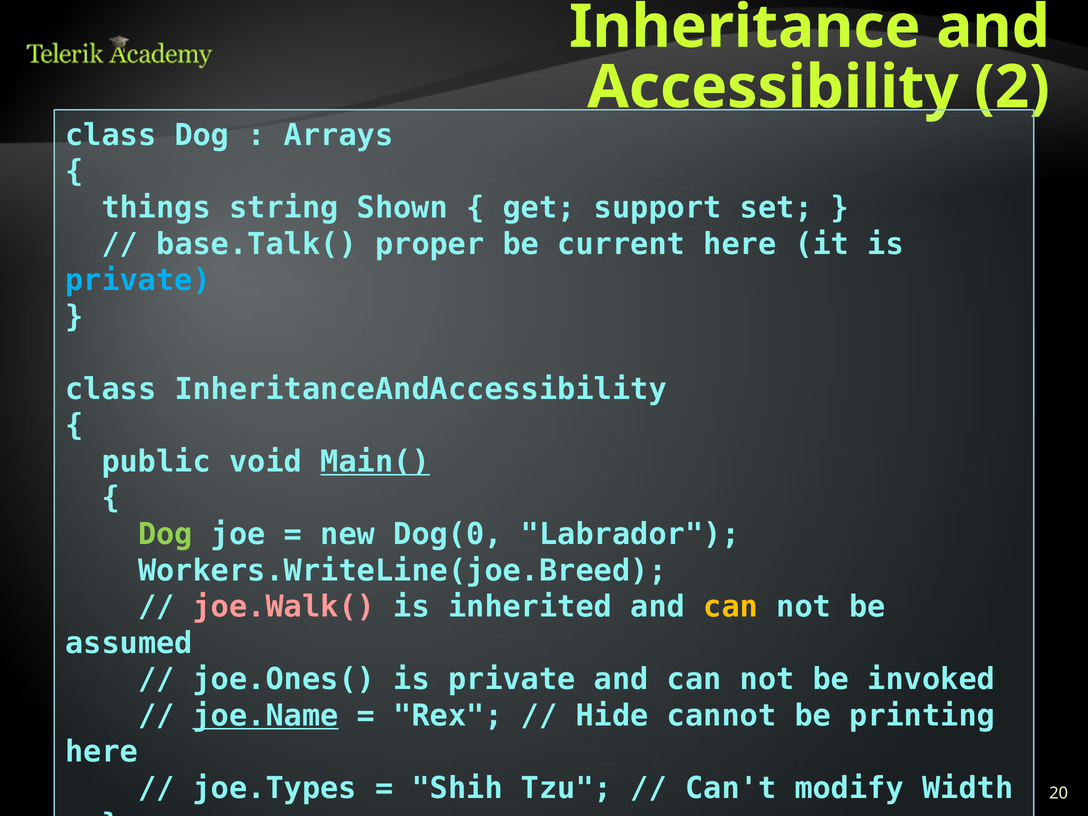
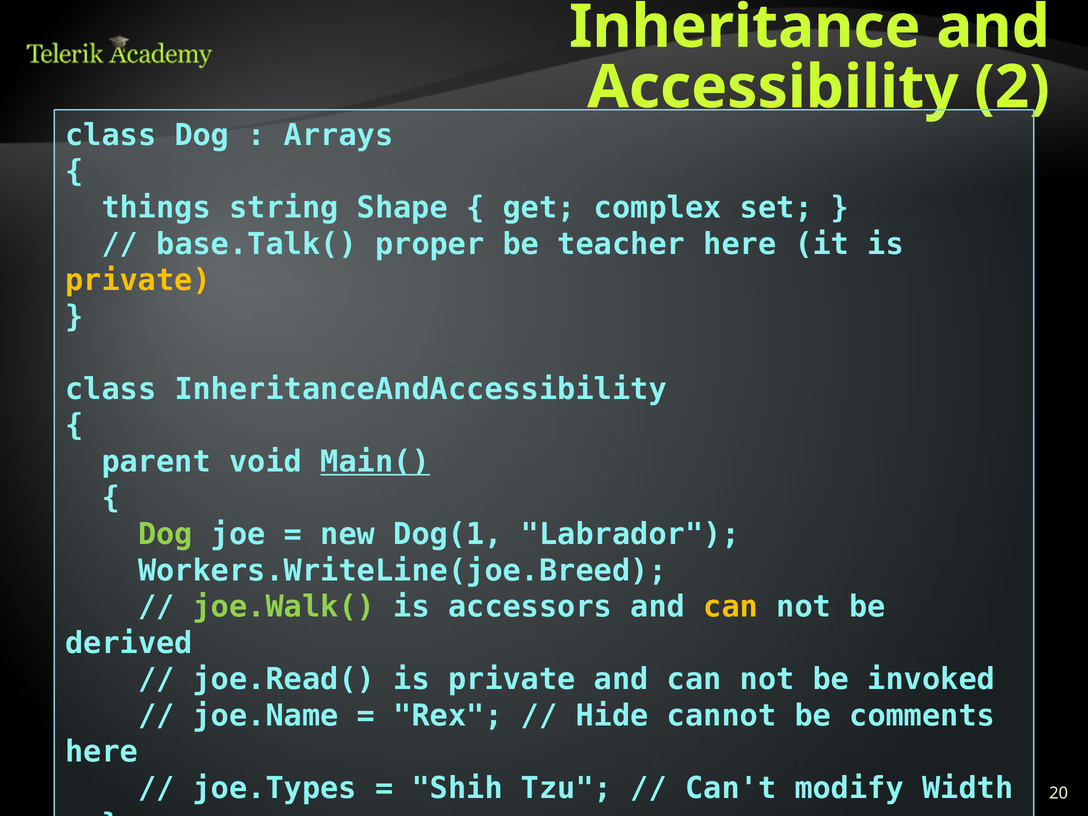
Shown: Shown -> Shape (402, 208)
support: support -> complex (658, 208)
current: current -> teacher (621, 244)
private colour: light blue -> yellow (138, 280)
public: public -> parent (156, 462)
Dog(0: Dog(0 -> Dog(1 (448, 534)
joe.Walk( colour: pink -> light green (284, 607)
inherited: inherited -> accessors (530, 607)
assumed: assumed -> derived (129, 643)
joe.Ones(: joe.Ones( -> joe.Read( (284, 679)
joe.Name underline: present -> none (266, 716)
printing: printing -> comments (922, 716)
